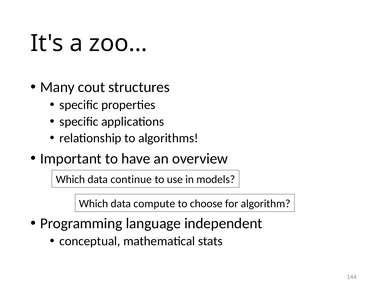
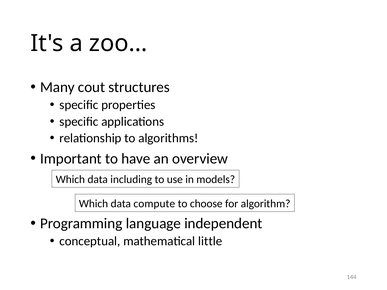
continue: continue -> including (131, 180)
stats: stats -> little (210, 241)
